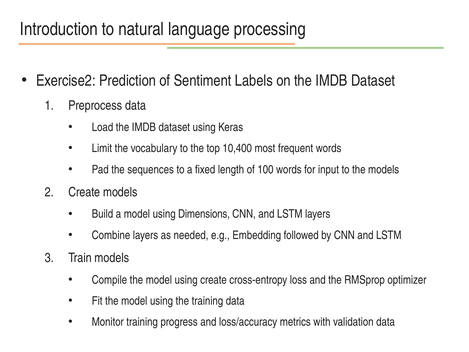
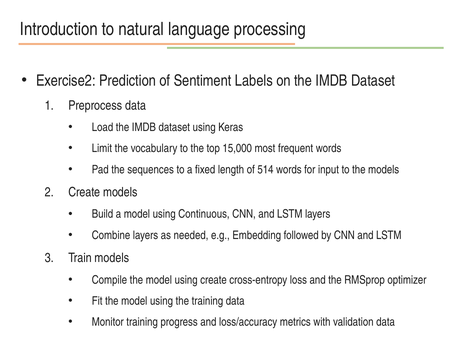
10,400: 10,400 -> 15,000 (237, 148)
100: 100 -> 514 (265, 169)
Dimensions: Dimensions -> Continuous (204, 214)
